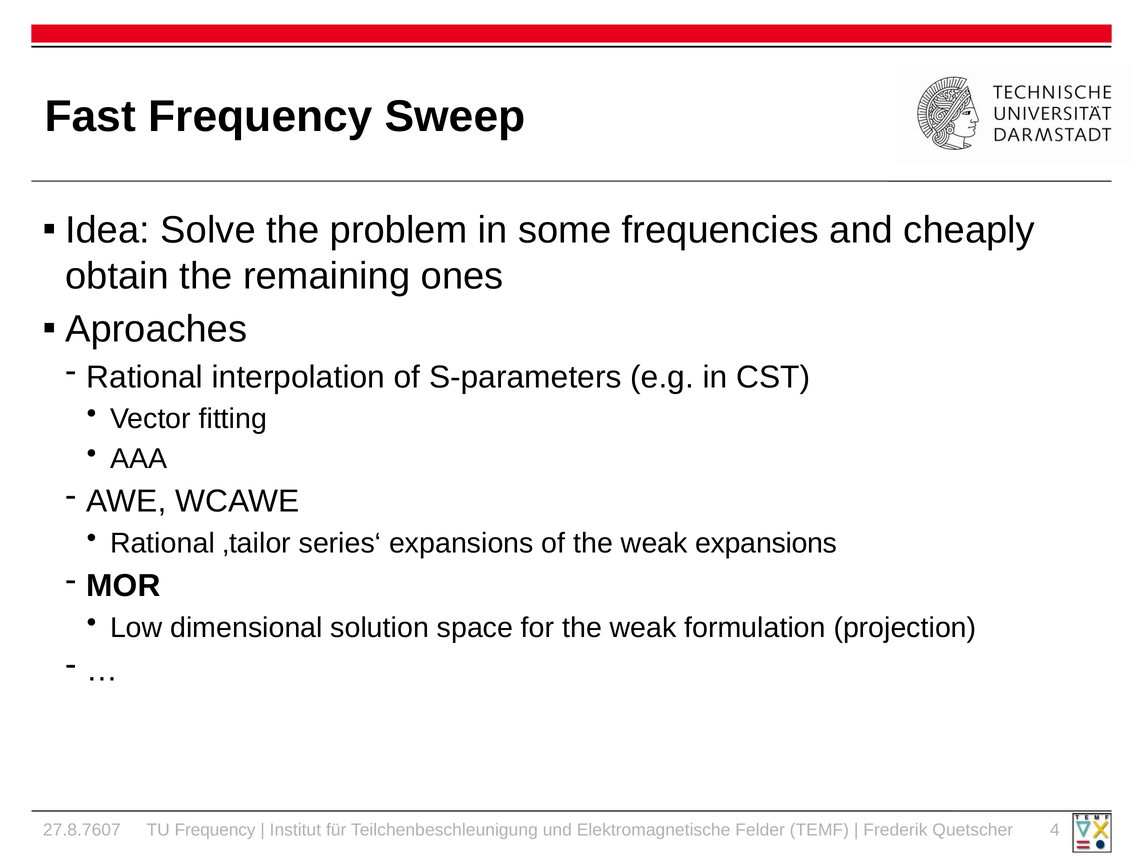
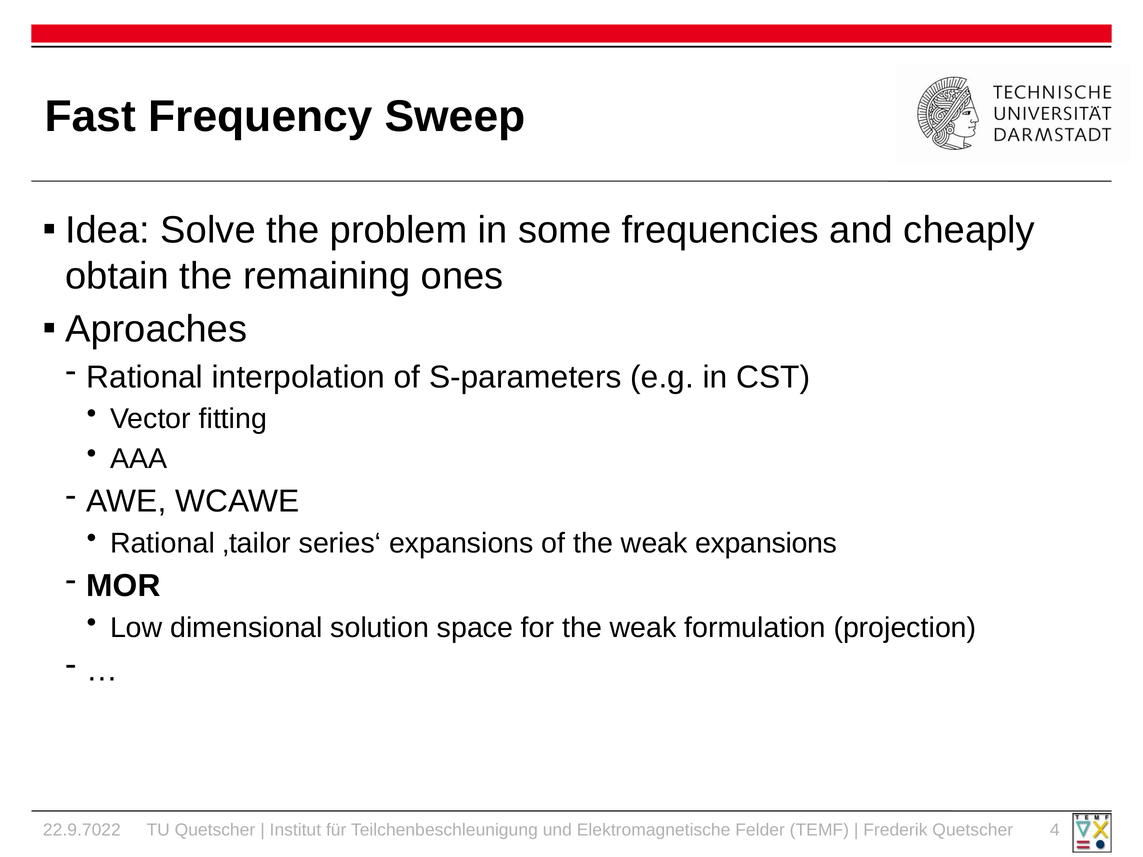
27.8.7607: 27.8.7607 -> 22.9.7022 (82, 830)
TU Frequency: Frequency -> Quetscher (215, 830)
